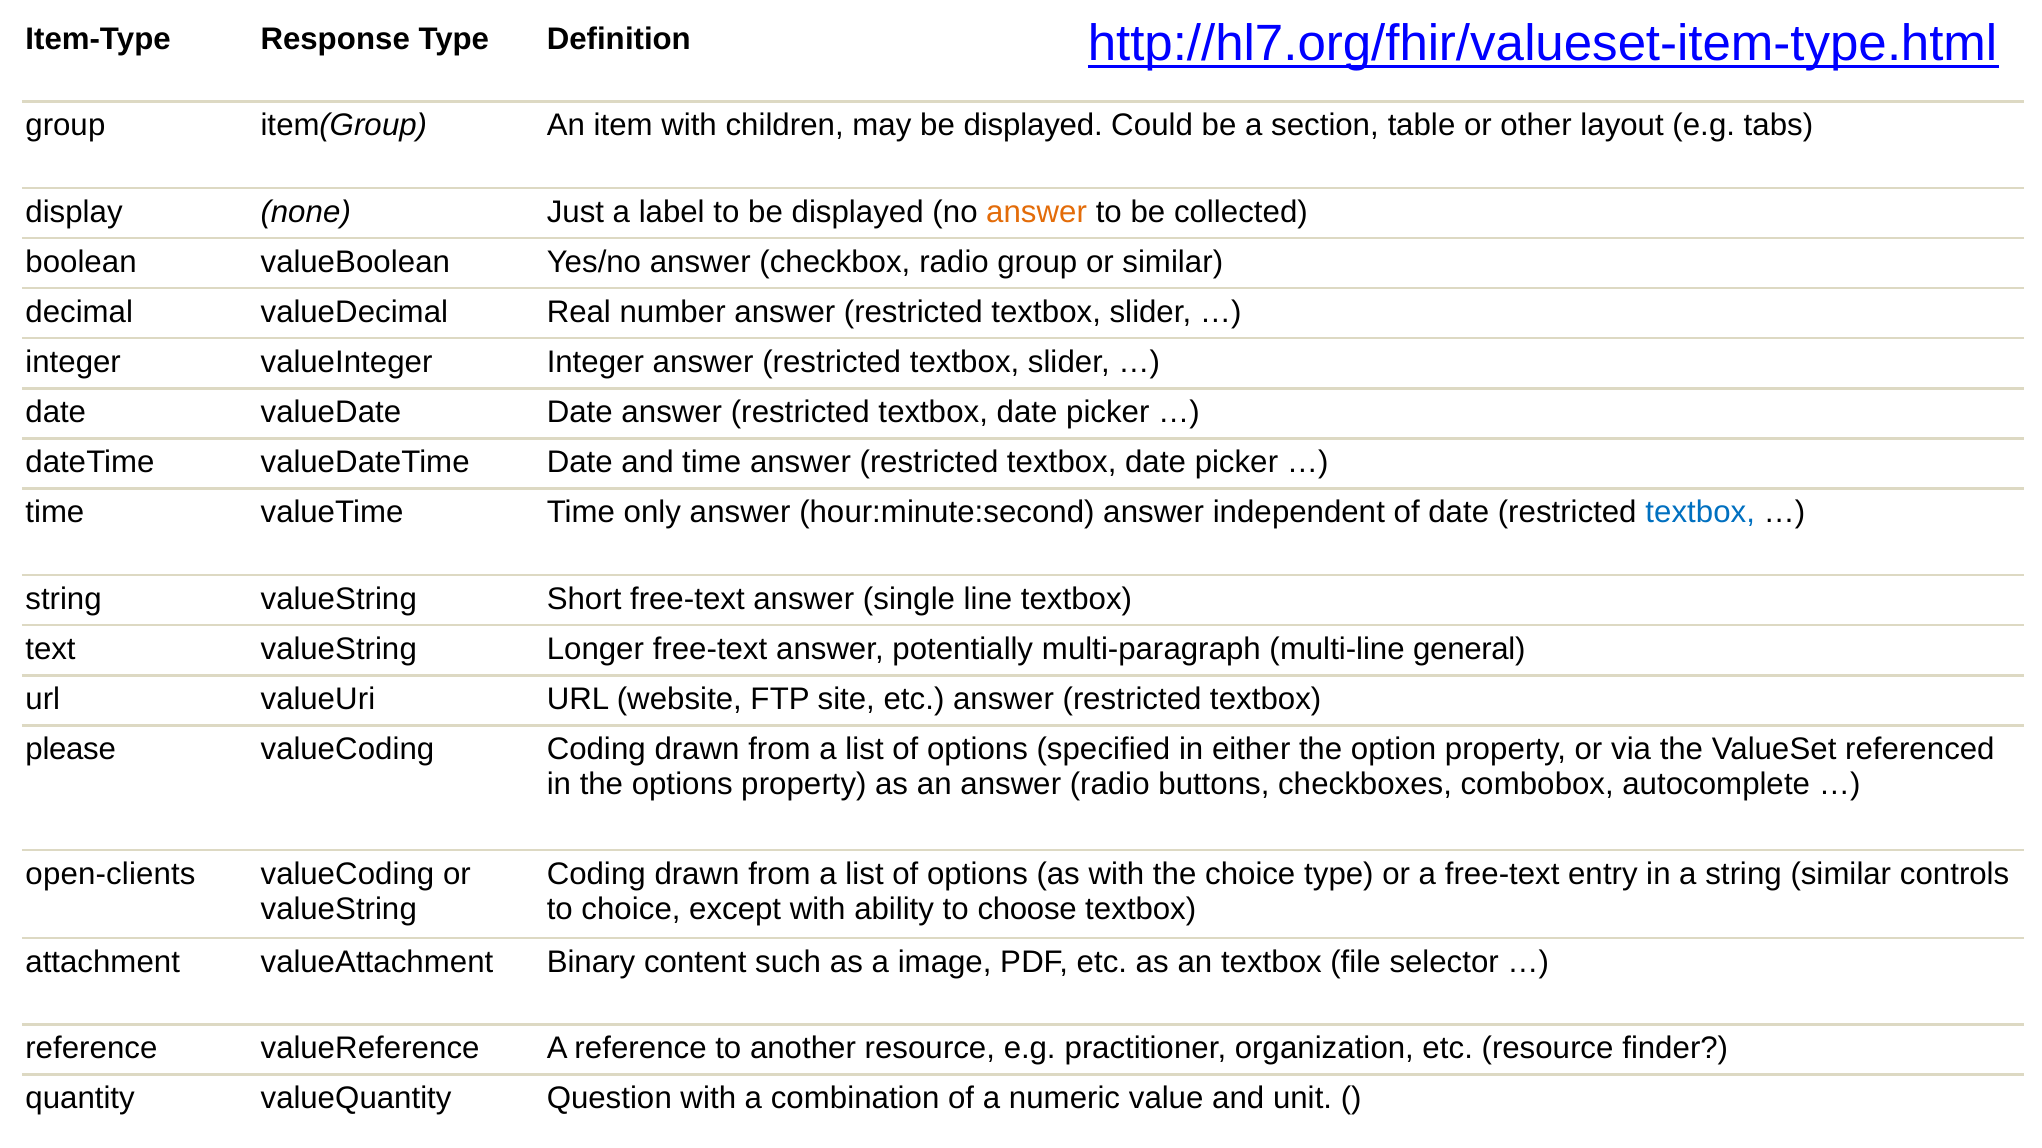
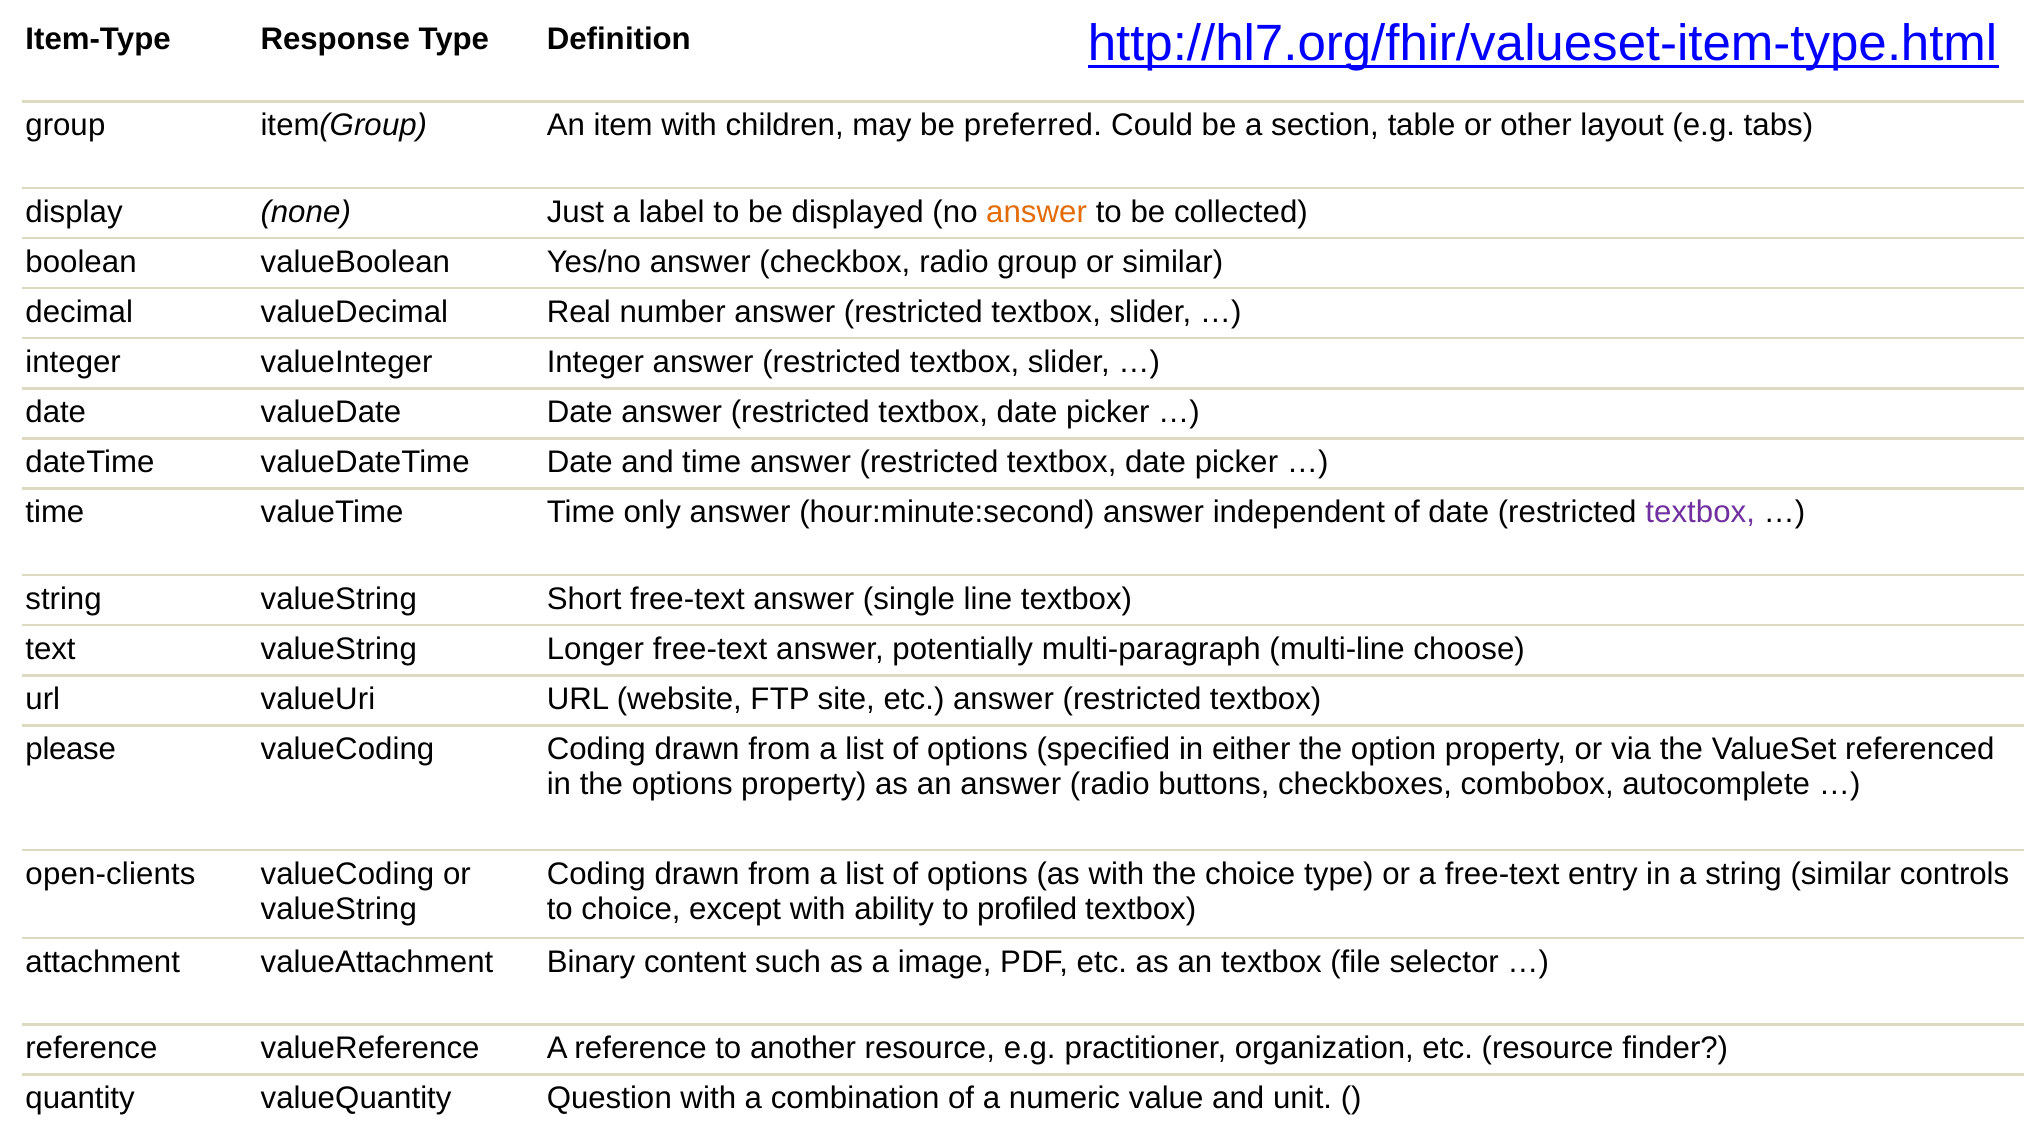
may be displayed: displayed -> preferred (1033, 125)
textbox colour: blue -> purple (1700, 513)
general: general -> choose (1469, 649)
choose: choose -> profiled (1027, 909)
